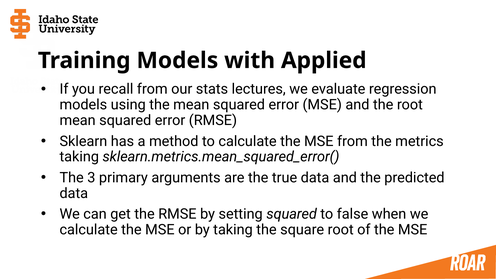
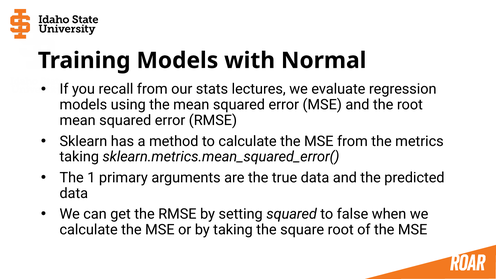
Applied: Applied -> Normal (324, 60)
3: 3 -> 1 (91, 178)
